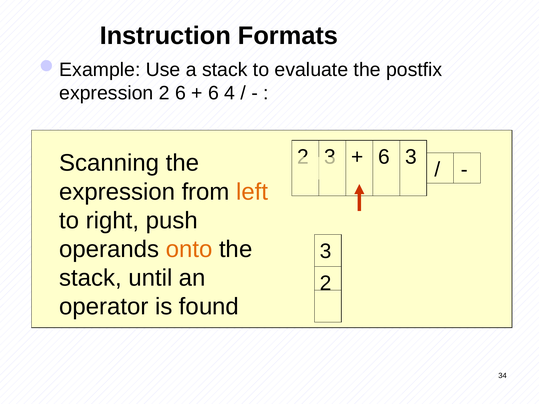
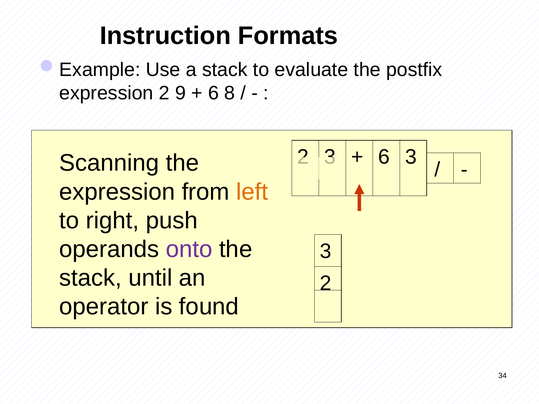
2 6: 6 -> 9 (180, 93)
4: 4 -> 8 (230, 93)
onto colour: orange -> purple (189, 249)
